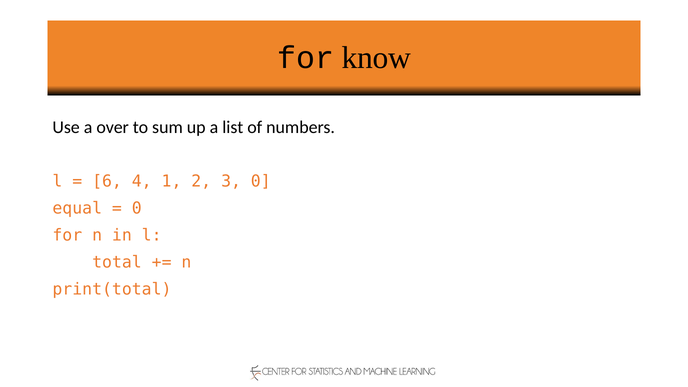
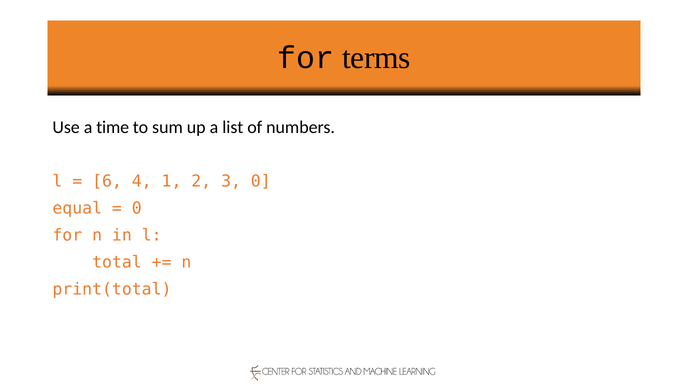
know: know -> terms (376, 58)
over: over -> time (113, 127)
